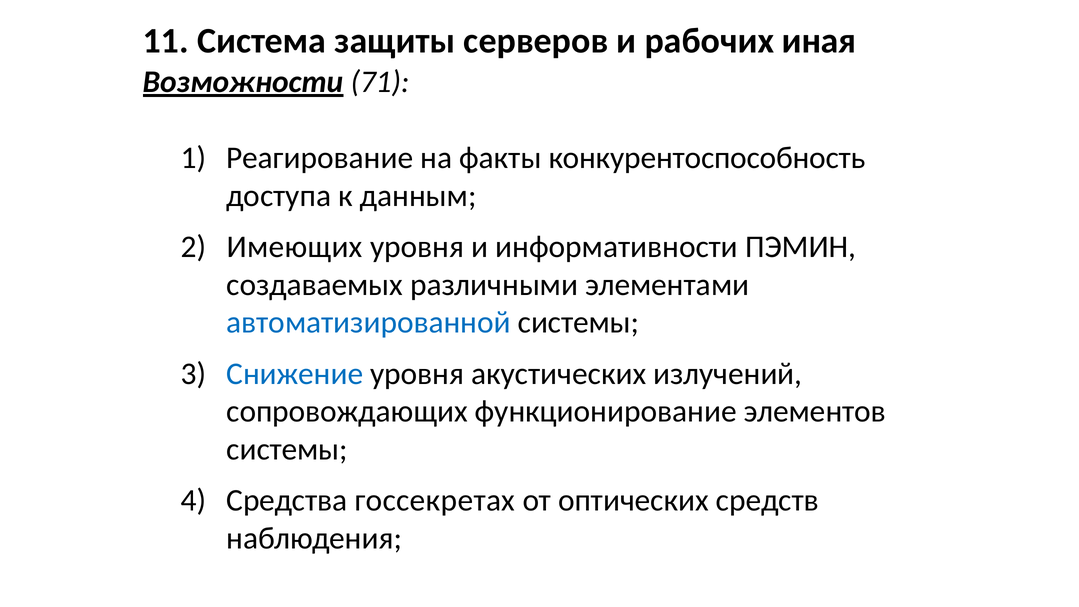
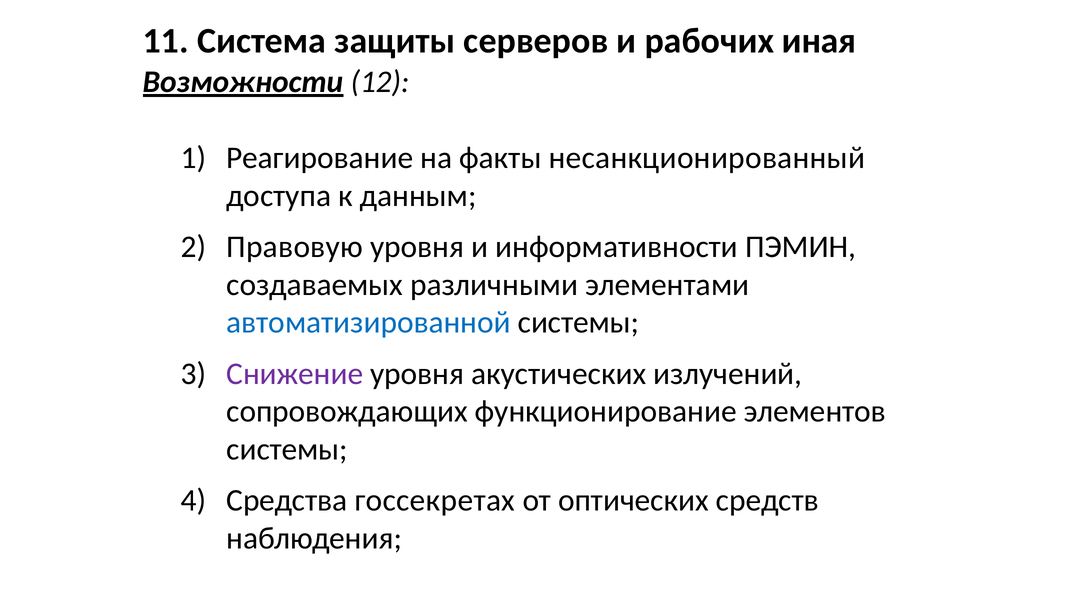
71: 71 -> 12 (380, 82)
конкурентоспособность: конкурентоспособность -> несанкционированный (707, 158)
Имеющих: Имеющих -> Правовую (295, 247)
Снижение colour: blue -> purple (295, 374)
